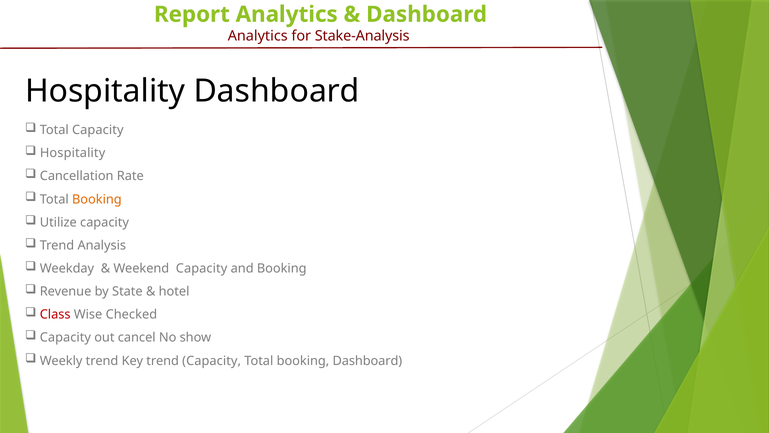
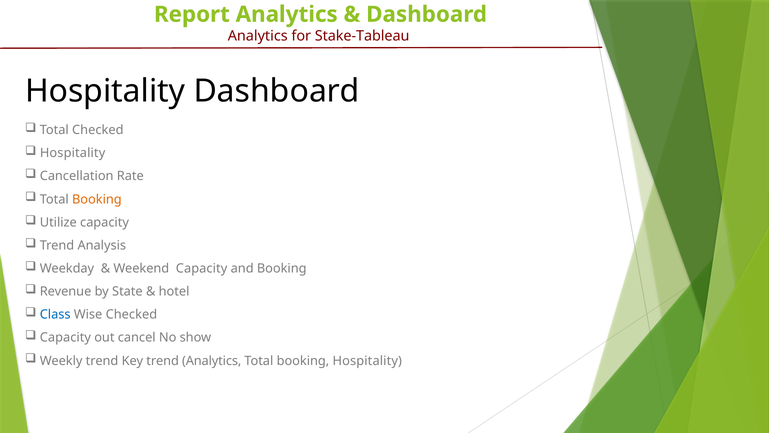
Stake-Analysis: Stake-Analysis -> Stake-Tableau (362, 36)
Total Capacity: Capacity -> Checked (98, 130)
Class colour: red -> blue (55, 314)
trend Capacity: Capacity -> Analytics (212, 360)
booking Dashboard: Dashboard -> Hospitality (367, 360)
